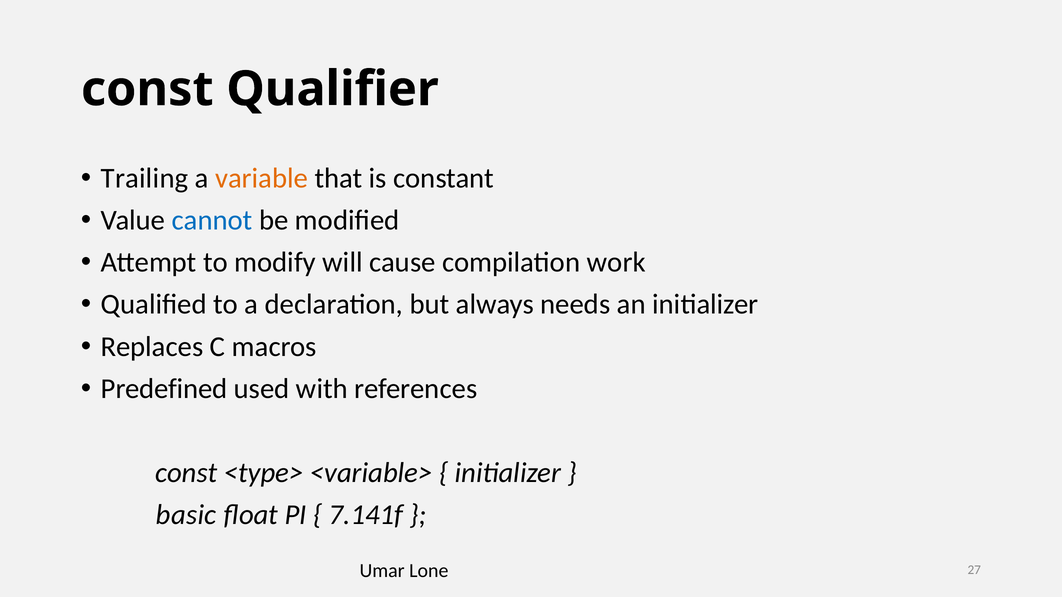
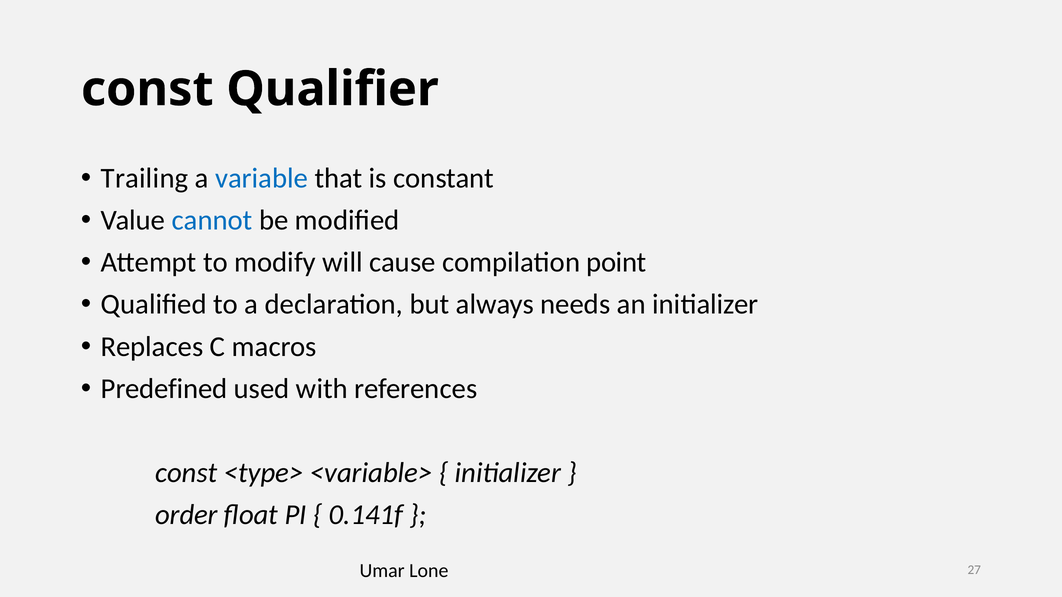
variable colour: orange -> blue (262, 178)
work: work -> point (616, 263)
basic: basic -> order (186, 515)
7.141f: 7.141f -> 0.141f (366, 515)
